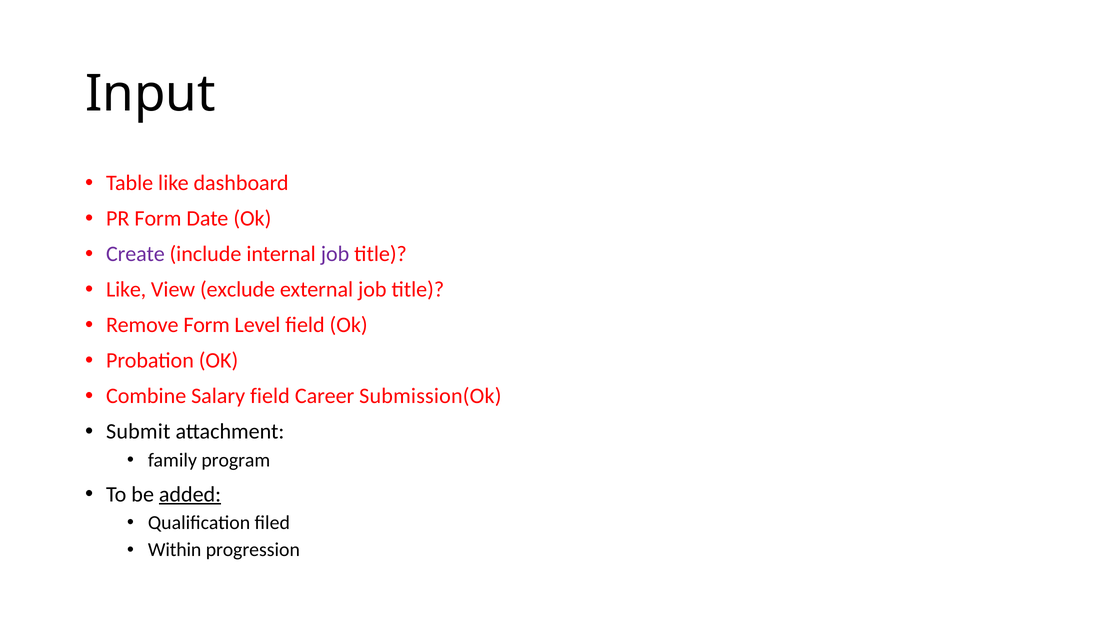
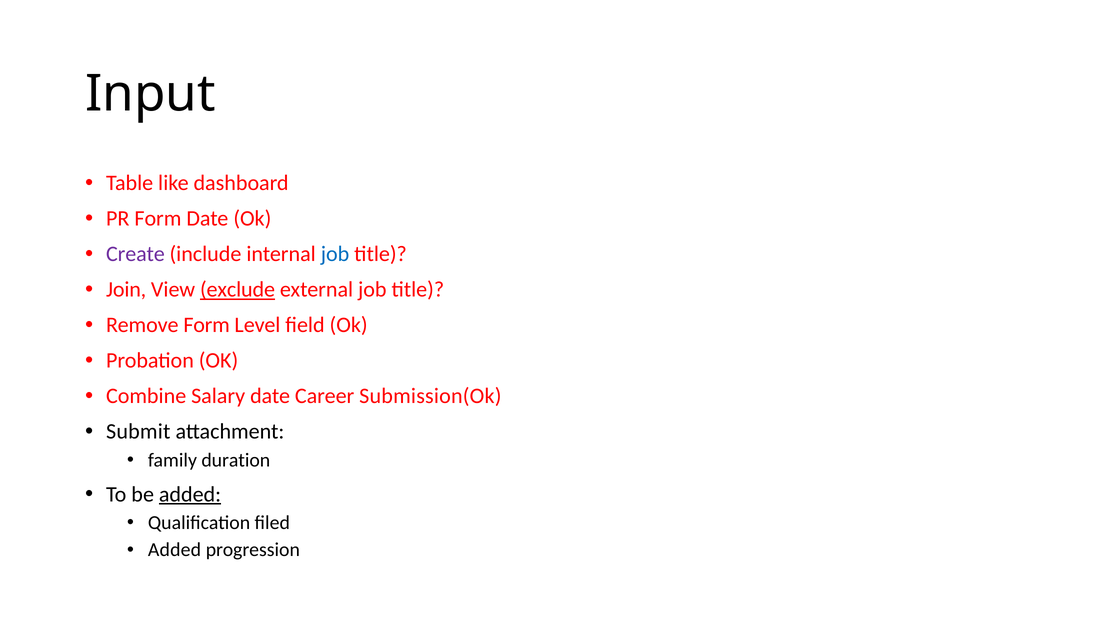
job colour: purple -> blue (335, 254)
Like: Like -> Join (126, 290)
exclude underline: none -> present (238, 290)
Salary field: field -> date (270, 396)
program: program -> duration (236, 460)
Within: Within -> Added (175, 550)
